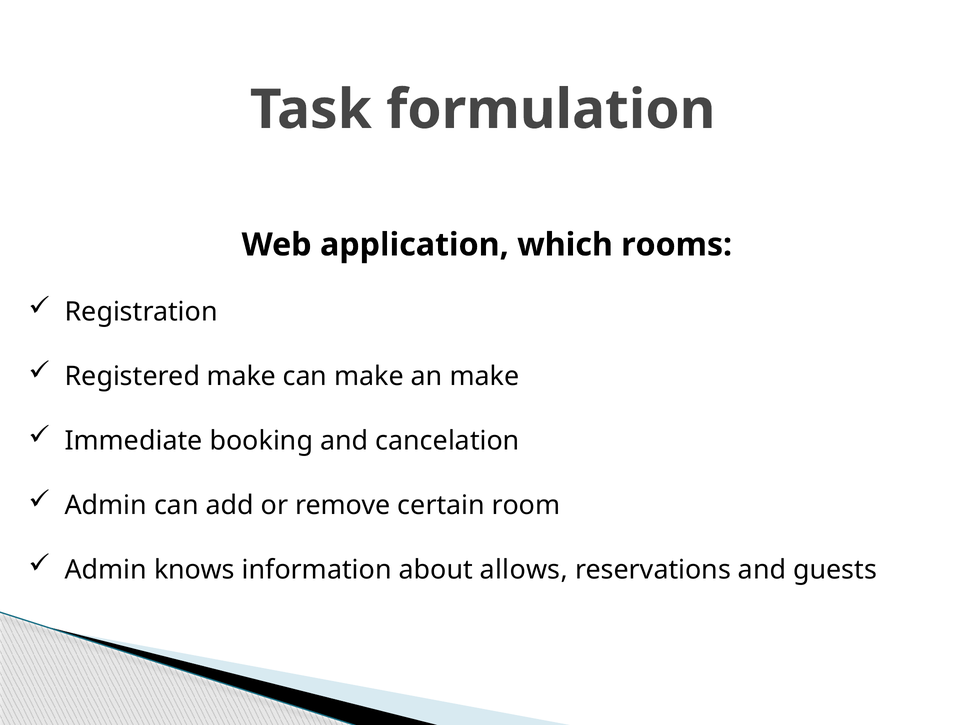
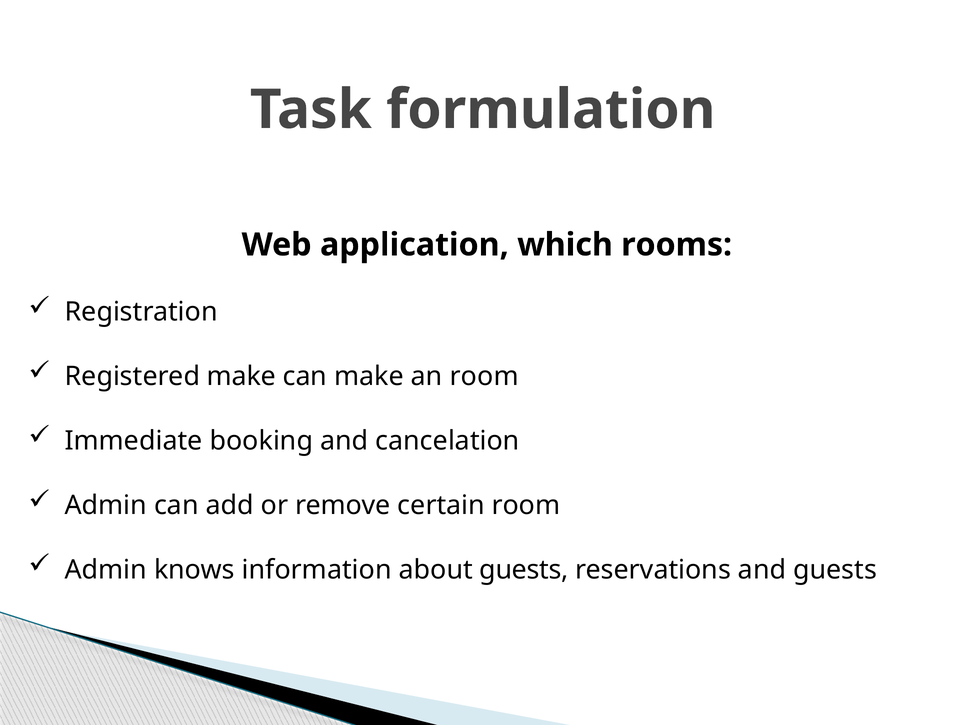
an make: make -> room (484, 376)
about allows: allows -> guests (524, 570)
